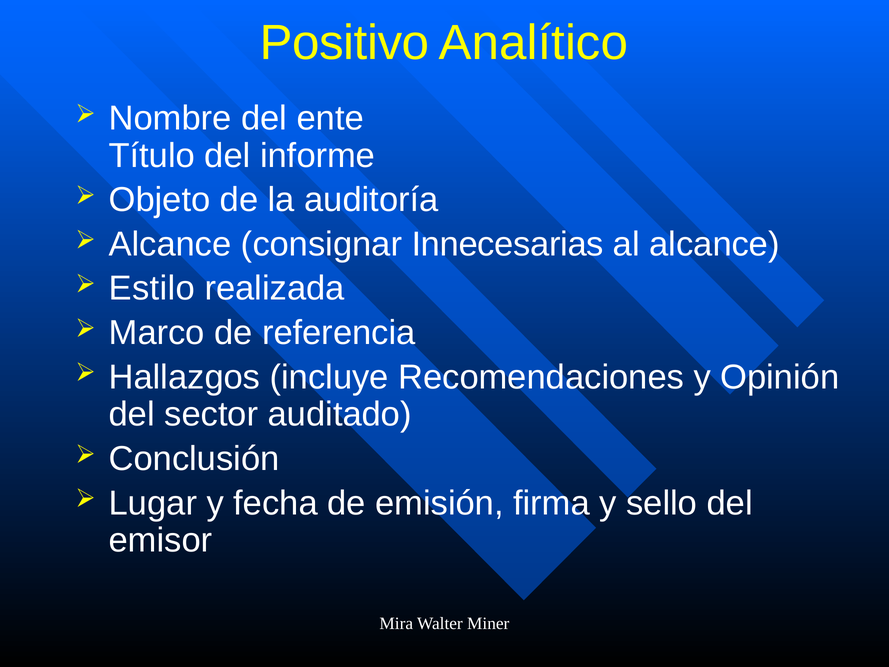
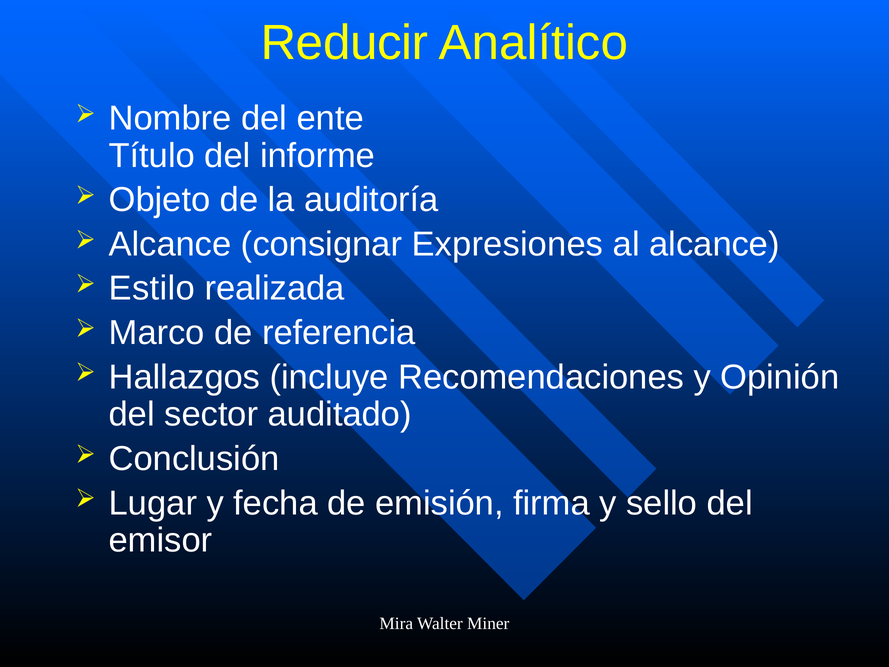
Positivo: Positivo -> Reducir (345, 43)
Innecesarias: Innecesarias -> Expresiones (507, 244)
